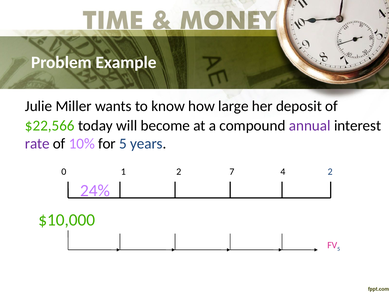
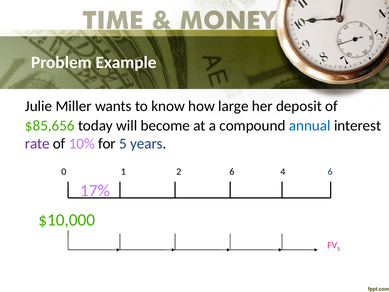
$22,566: $22,566 -> $85,656 (50, 125)
annual colour: purple -> blue (310, 125)
2 7: 7 -> 6 (232, 172)
4 2: 2 -> 6 (330, 172)
24%: 24% -> 17% (95, 191)
